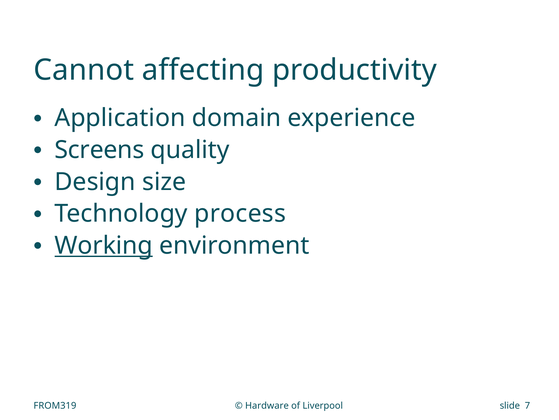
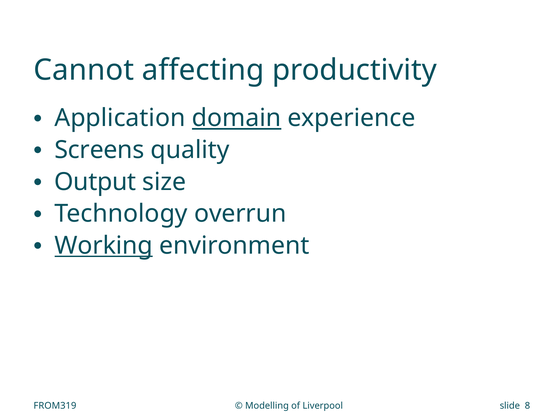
domain underline: none -> present (237, 118)
Design: Design -> Output (95, 182)
process: process -> overrun (240, 213)
Hardware: Hardware -> Modelling (267, 405)
7: 7 -> 8 (527, 405)
